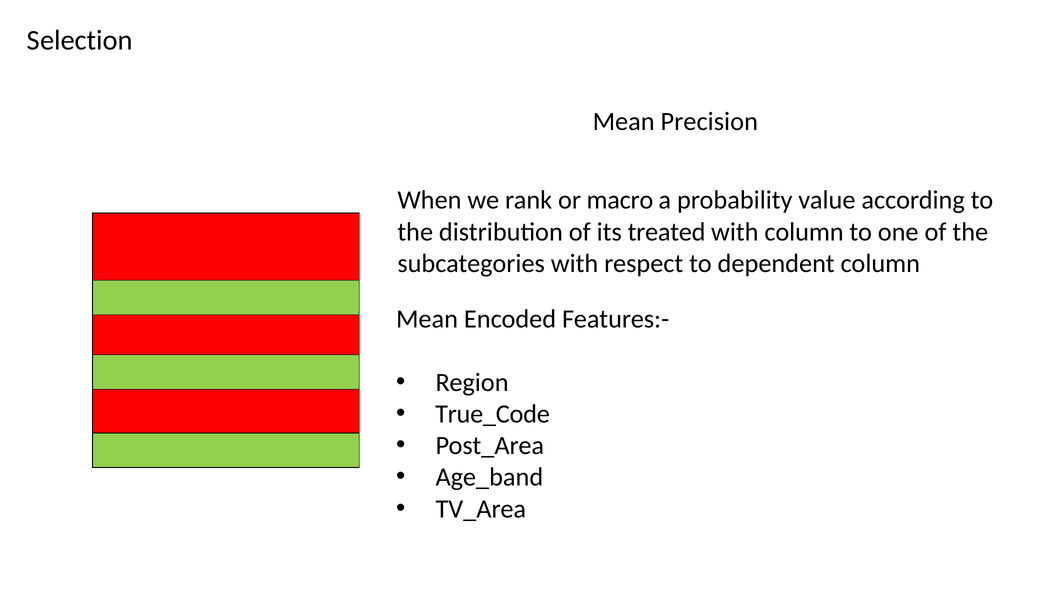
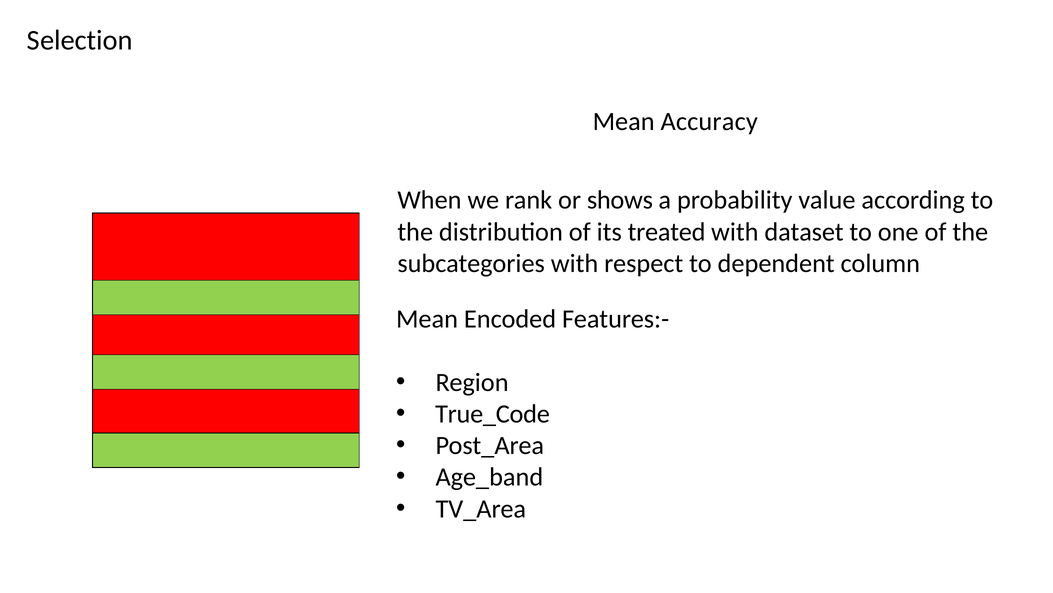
Precision: Precision -> Accuracy (709, 121)
macro: macro -> shows (620, 200)
with column: column -> dataset (804, 232)
